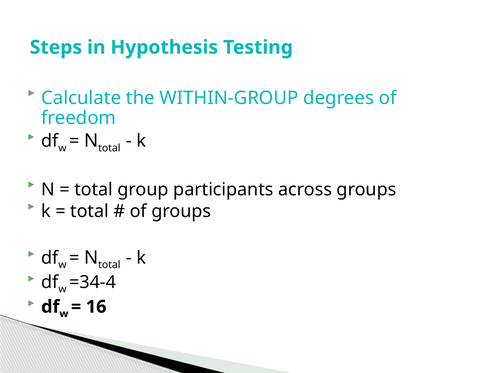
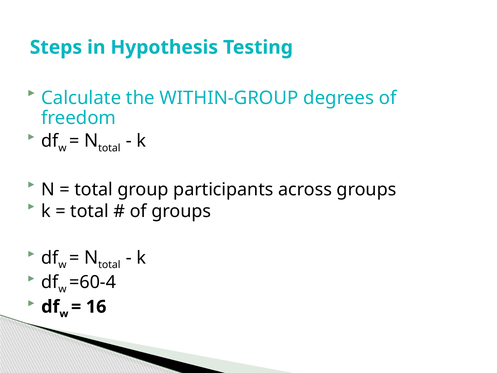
=34-4: =34-4 -> =60-4 (93, 282)
